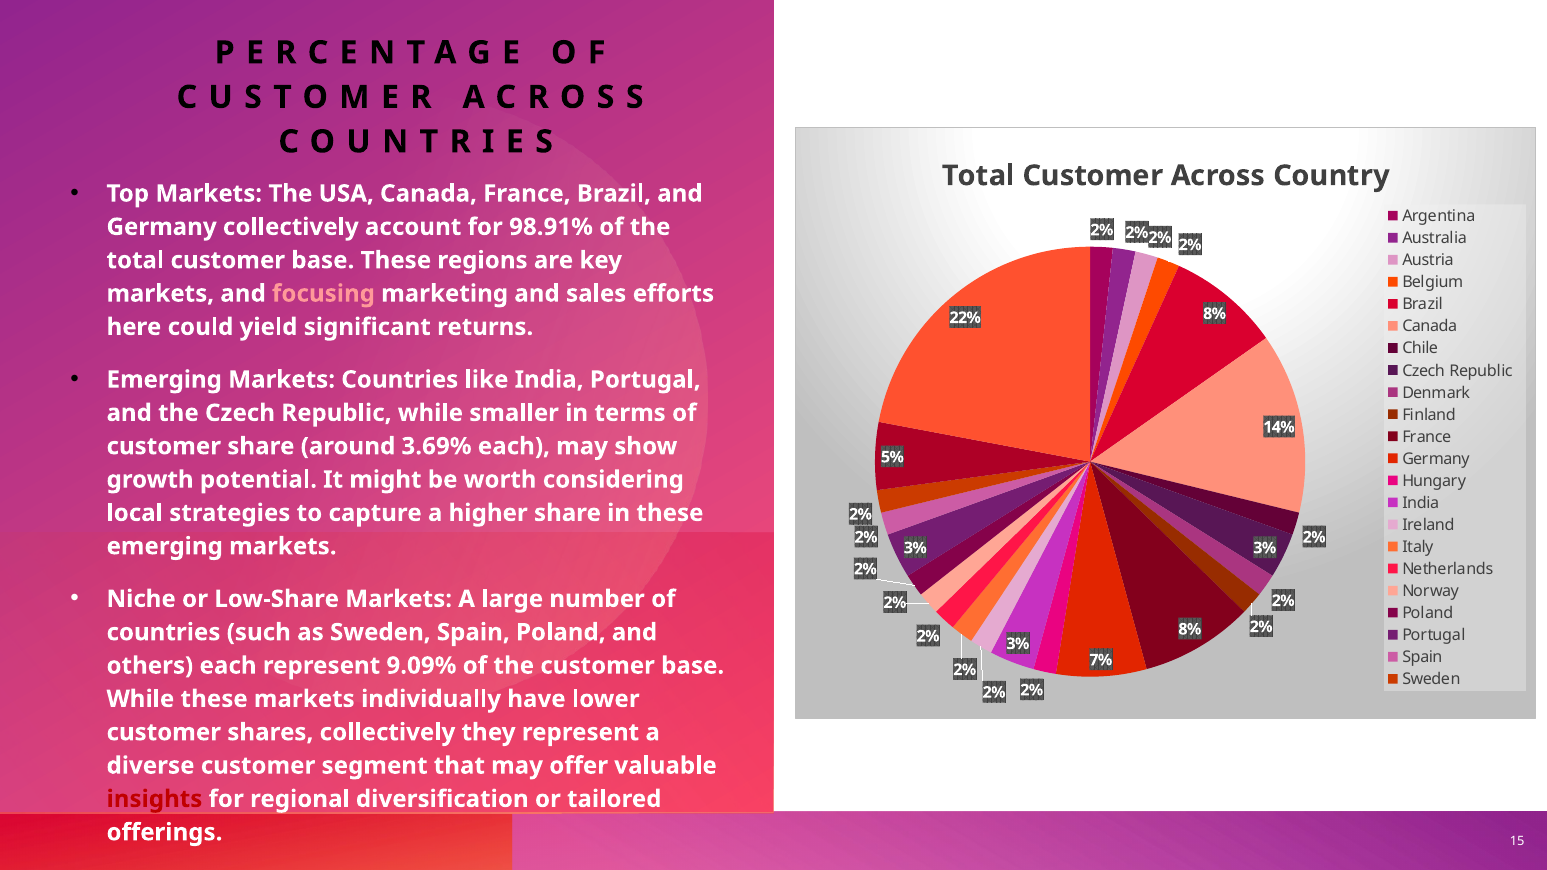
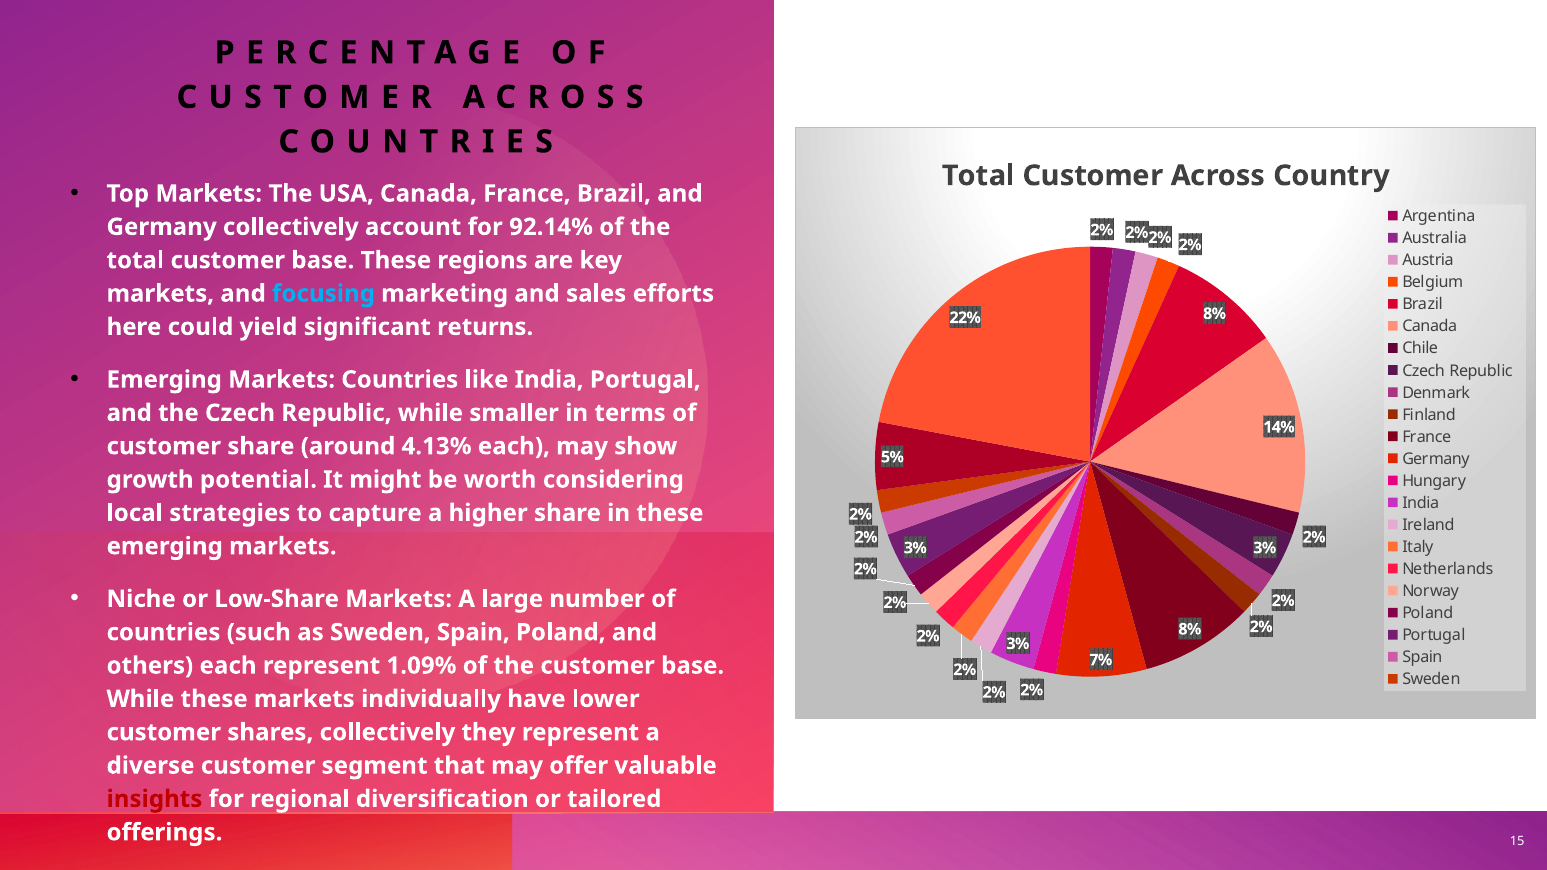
98.91%: 98.91% -> 92.14% (551, 227)
focusing colour: pink -> light blue (323, 294)
3.69%: 3.69% -> 4.13% (437, 446)
9.09%: 9.09% -> 1.09% (421, 666)
